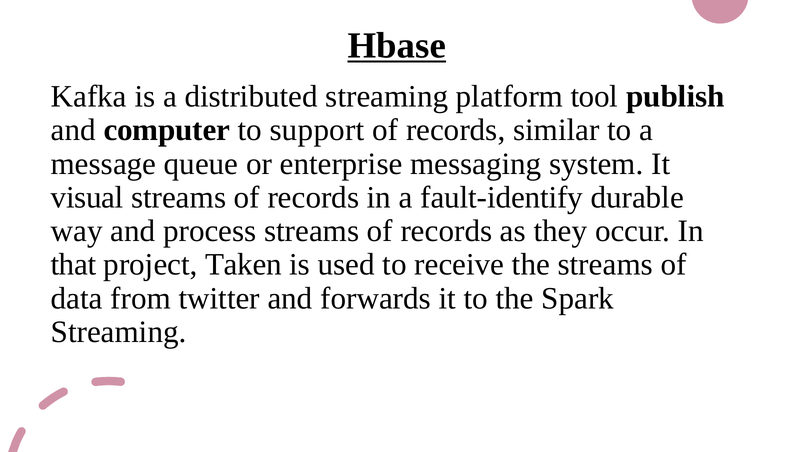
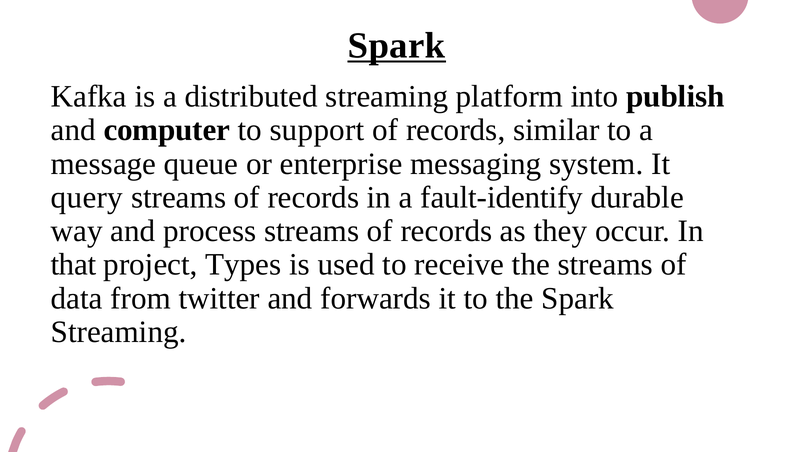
Hbase: Hbase -> Spark (397, 45)
tool: tool -> into (594, 97)
visual: visual -> query (87, 198)
Taken: Taken -> Types (243, 265)
